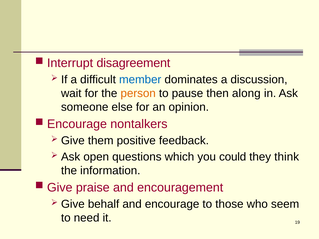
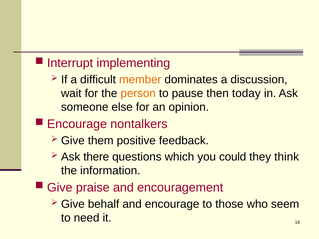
disagreement: disagreement -> implementing (133, 63)
member colour: blue -> orange (140, 80)
along: along -> today (246, 93)
open: open -> there (96, 157)
